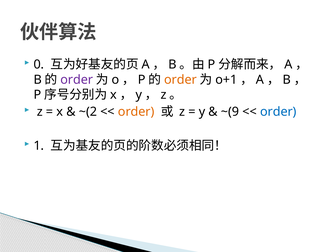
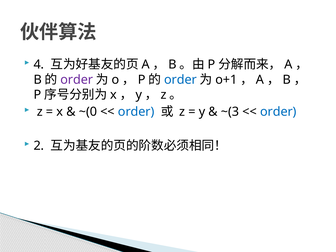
0: 0 -> 4 (39, 65)
order colour: orange -> blue (180, 80)
~(2: ~(2 -> ~(0 (88, 112)
order colour: orange -> blue (136, 112)
~(9: ~(9 -> ~(3 (230, 112)
1: 1 -> 2 (39, 146)
